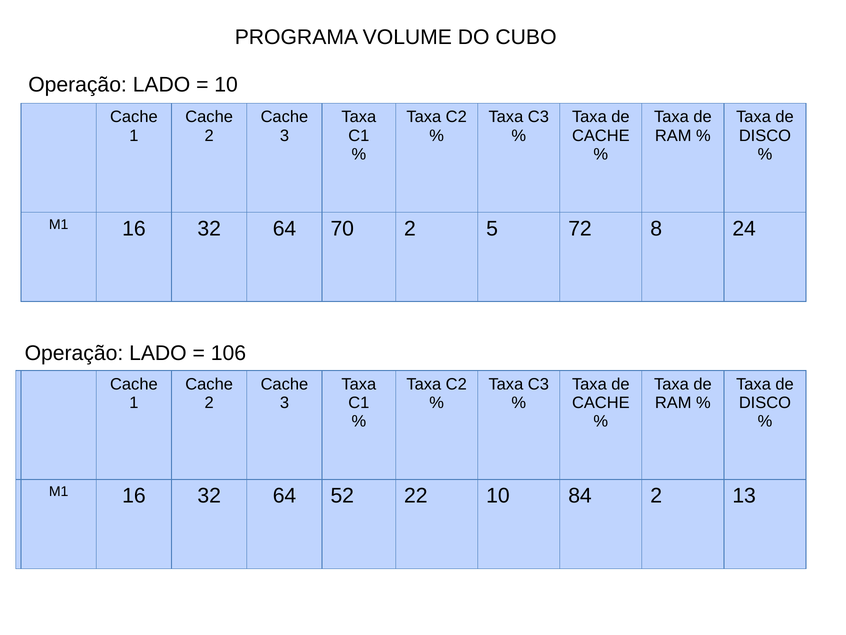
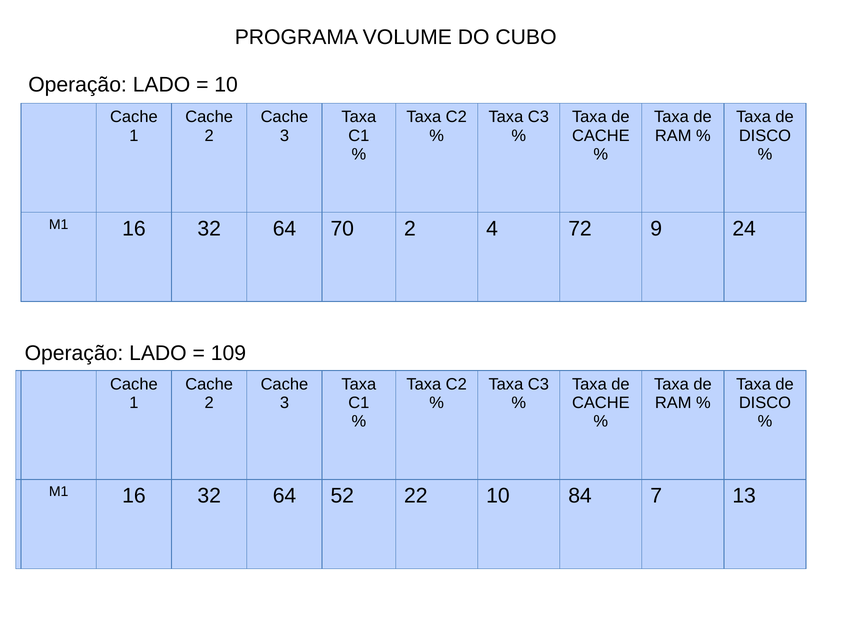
5: 5 -> 4 (492, 228)
8: 8 -> 9 (656, 228)
106: 106 -> 109 (228, 353)
2: 2 -> 7 (656, 495)
